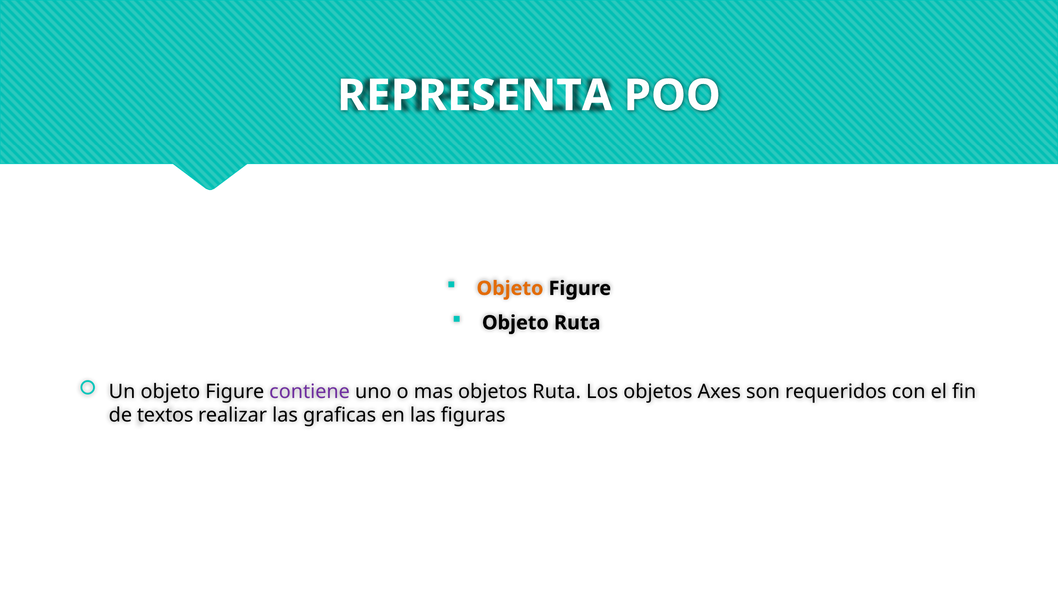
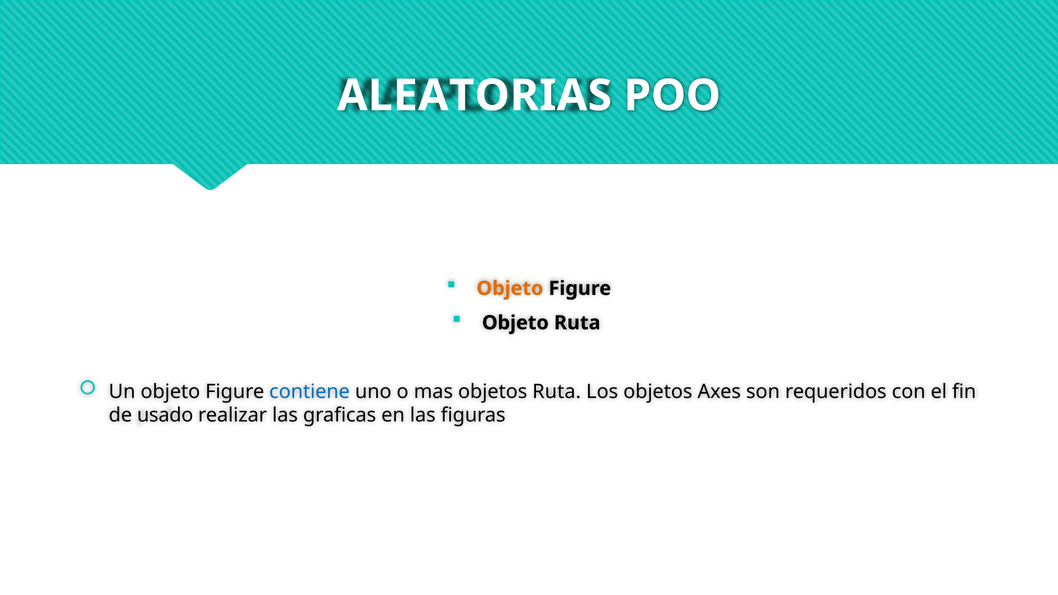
REPRESENTA: REPRESENTA -> ALEATORIAS (475, 96)
contiene colour: purple -> blue (310, 392)
textos: textos -> usado (165, 415)
